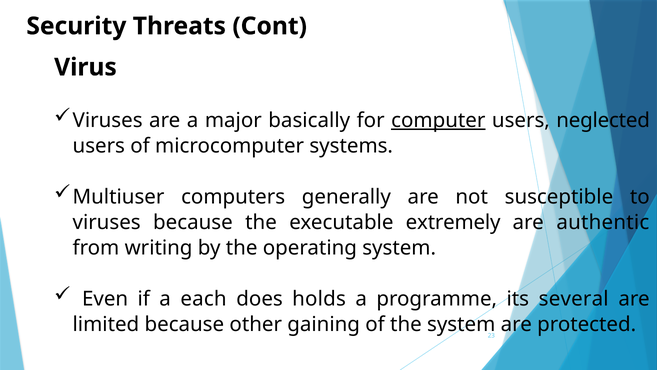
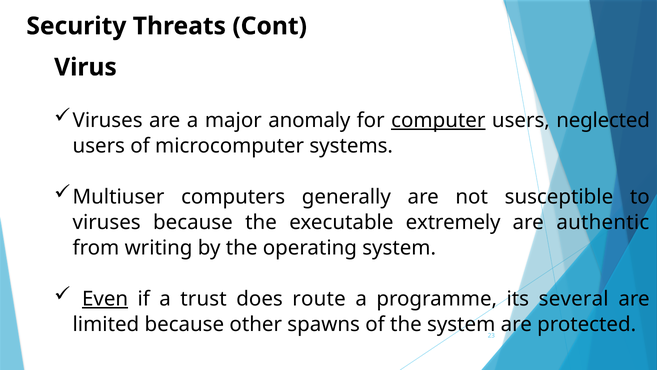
basically: basically -> anomaly (309, 120)
Even underline: none -> present (105, 299)
each: each -> trust (204, 299)
holds: holds -> route (319, 299)
gaining: gaining -> spawns (324, 324)
